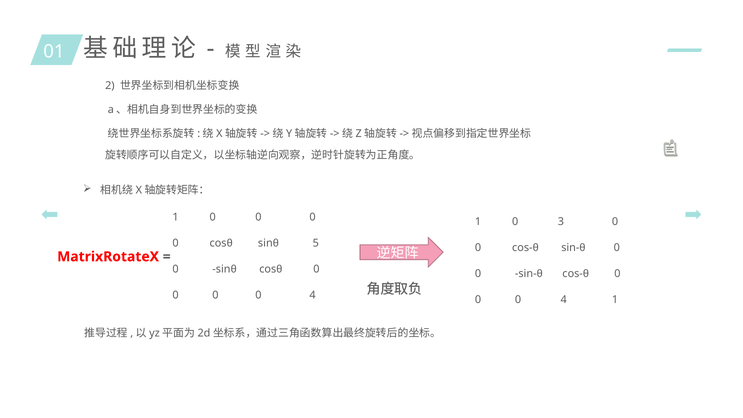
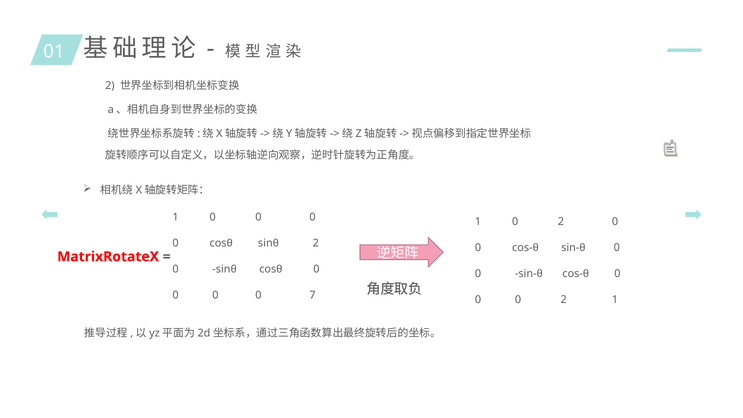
1 0 3: 3 -> 2 (561, 221)
5: 5 -> 2 (316, 243)
4: 4 -> 7 (312, 295)
4: 4 -> 2 (564, 299)
